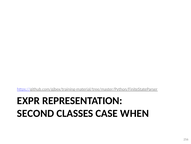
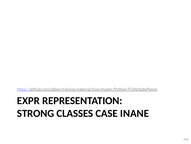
SECOND: SECOND -> STRONG (36, 113)
WHEN: WHEN -> INANE (135, 113)
